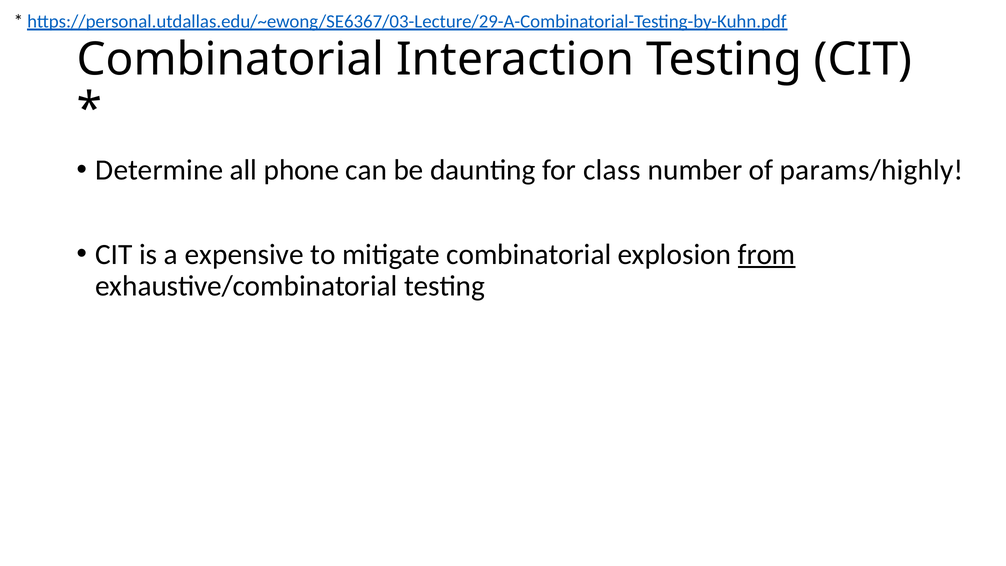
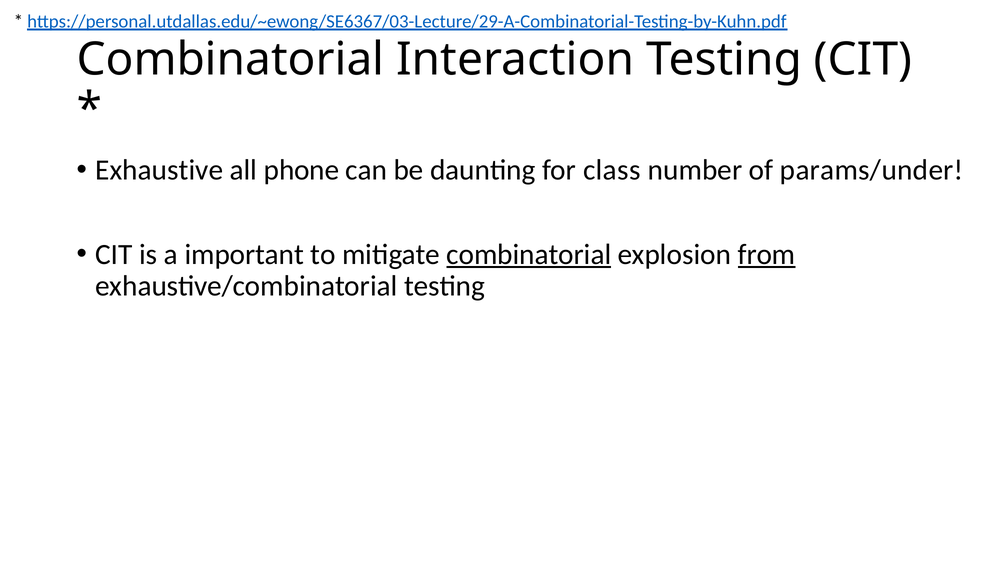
Determine: Determine -> Exhaustive (159, 170)
params/highly: params/highly -> params/under (872, 170)
expensive: expensive -> important (244, 254)
combinatorial underline: none -> present (529, 254)
